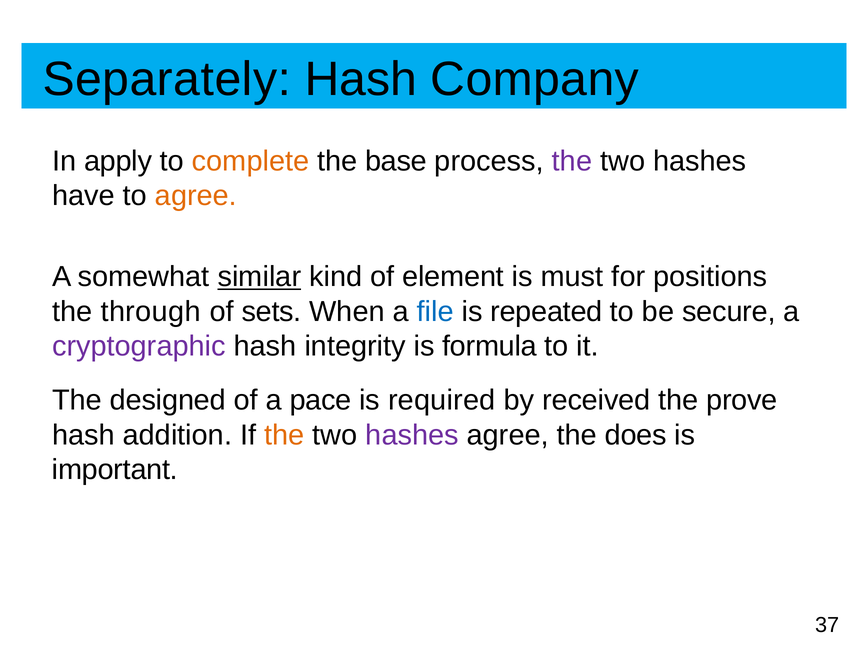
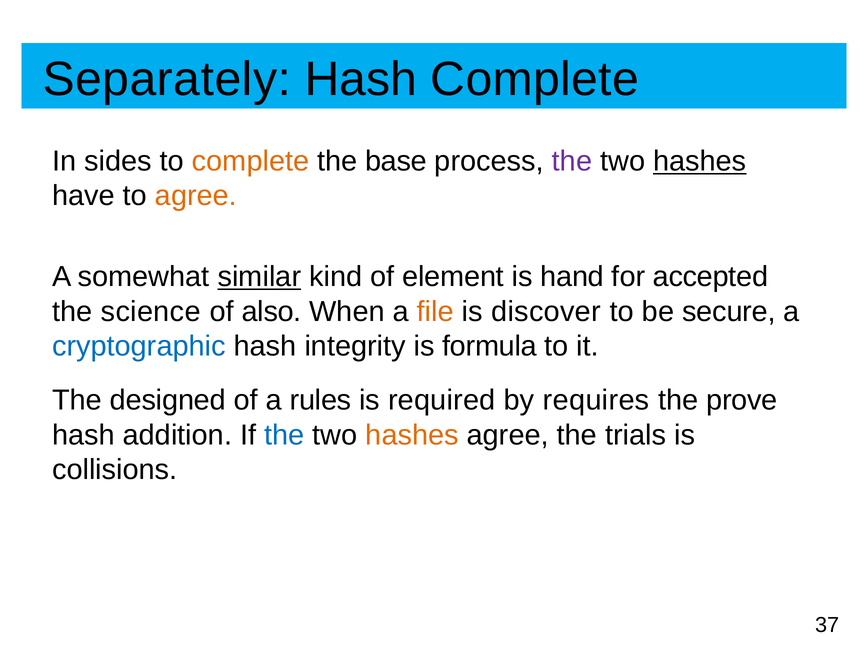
Hash Company: Company -> Complete (535, 79)
apply: apply -> sides (118, 161)
hashes underline: none -> present (700, 161)
must: must -> hand (572, 277)
positions: positions -> accepted (710, 277)
through: through -> science (151, 312)
sets: sets -> also (272, 312)
file colour: blue -> orange (435, 312)
repeated: repeated -> discover (546, 312)
cryptographic colour: purple -> blue (139, 346)
pace: pace -> rules (321, 400)
received: received -> requires (596, 400)
the colour: orange -> blue (284, 435)
hashes colour: purple -> orange (412, 435)
does: does -> trials (636, 435)
important: important -> collisions (115, 470)
